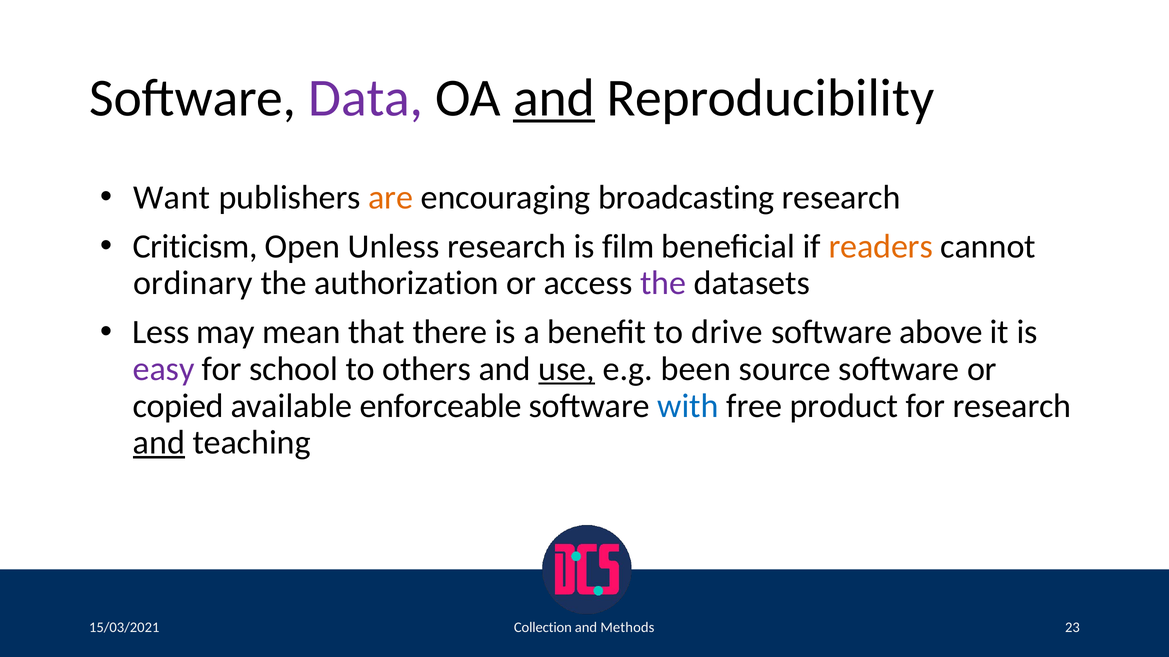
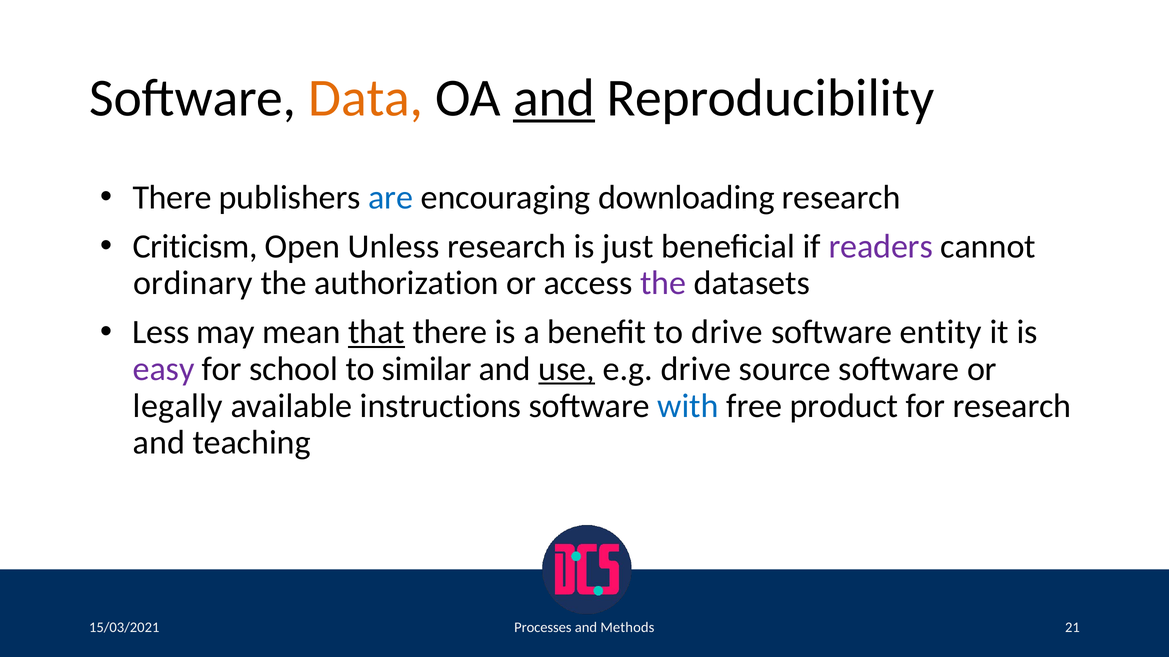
Data colour: purple -> orange (366, 98)
Want: Want -> There (172, 198)
are colour: orange -> blue (391, 198)
broadcasting: broadcasting -> downloading (686, 198)
film: film -> just (628, 247)
readers colour: orange -> purple (881, 247)
that underline: none -> present (377, 333)
above: above -> entity (941, 333)
others: others -> similar (427, 369)
e.g been: been -> drive (696, 369)
copied: copied -> legally (178, 406)
enforceable: enforceable -> instructions (441, 406)
and underline: present -> none (159, 443)
Collection: Collection -> Processes (543, 628)
23: 23 -> 21 (1072, 628)
